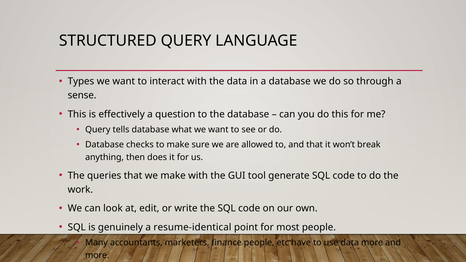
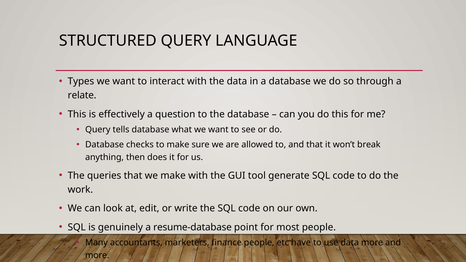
sense: sense -> relate (82, 95)
resume-identical: resume-identical -> resume-database (193, 227)
